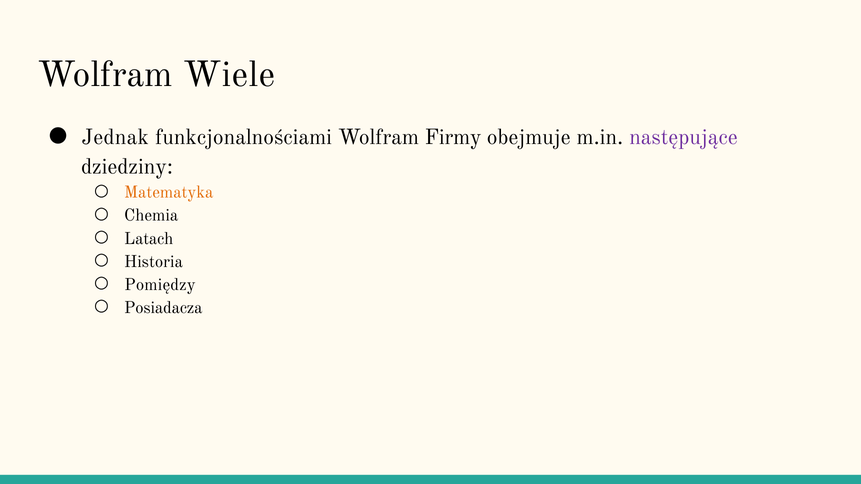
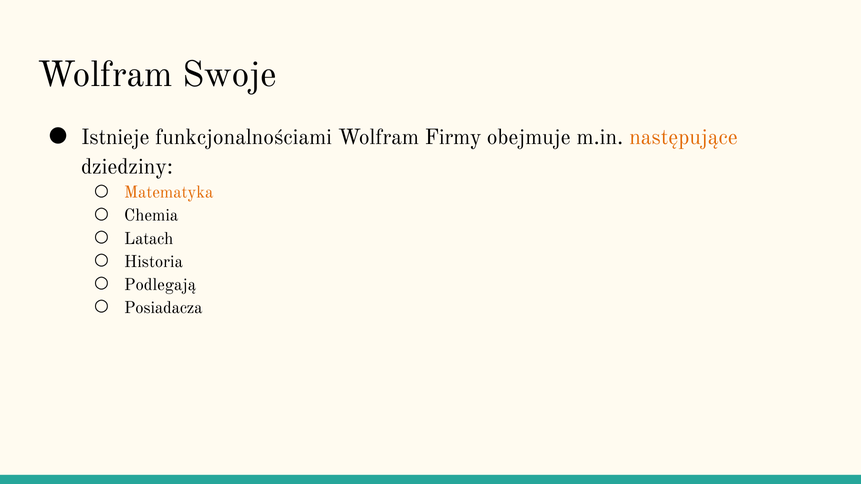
Wiele: Wiele -> Swoje (230, 75)
Jednak: Jednak -> Istnieje (115, 137)
następujące colour: purple -> orange (683, 137)
Pomiędzy: Pomiędzy -> Podlegają (160, 285)
